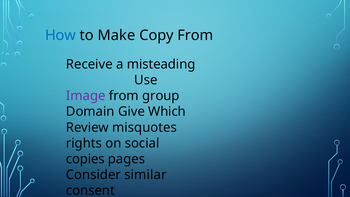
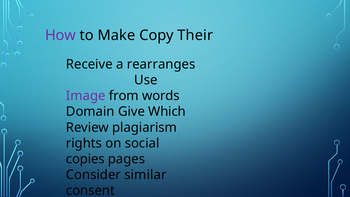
How colour: blue -> purple (60, 35)
Copy From: From -> Their (195, 35)
misteading: misteading -> rearranges (161, 64)
group: group -> words (161, 96)
misquotes: misquotes -> plagiarism (145, 127)
